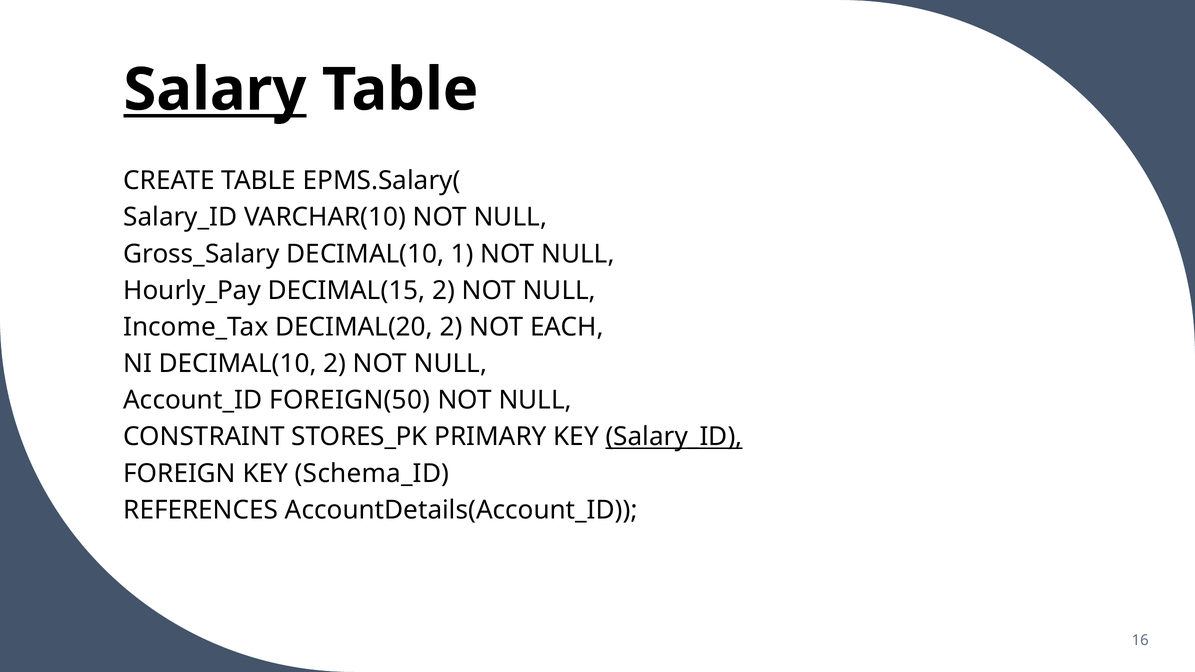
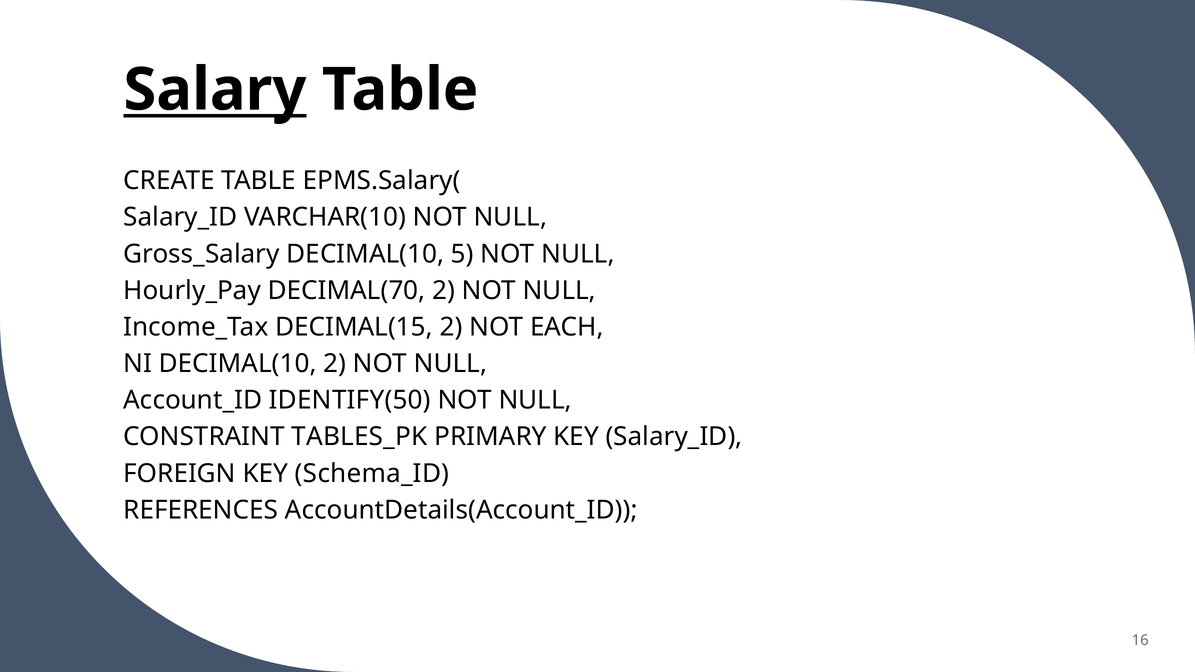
1: 1 -> 5 (462, 254)
DECIMAL(15: DECIMAL(15 -> DECIMAL(70 (347, 291)
DECIMAL(20: DECIMAL(20 -> DECIMAL(15 (354, 327)
FOREIGN(50: FOREIGN(50 -> IDENTIFY(50 (350, 400)
STORES_PK: STORES_PK -> TABLES_PK (359, 437)
Salary_ID underline: present -> none (674, 437)
